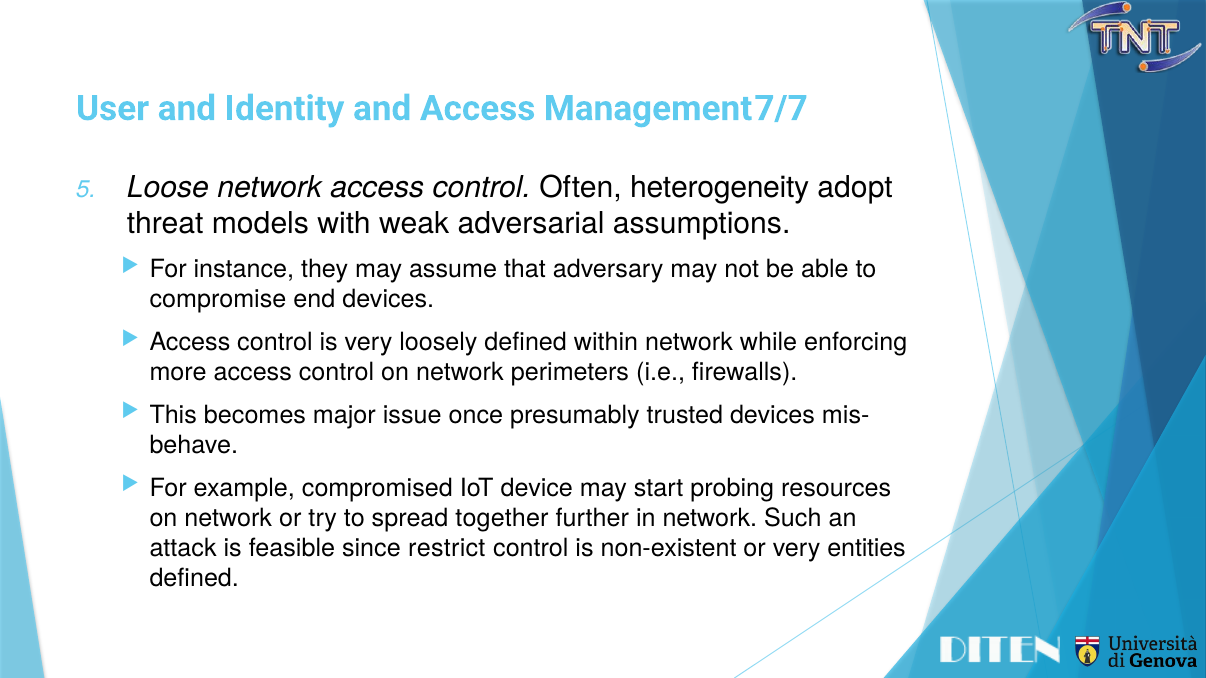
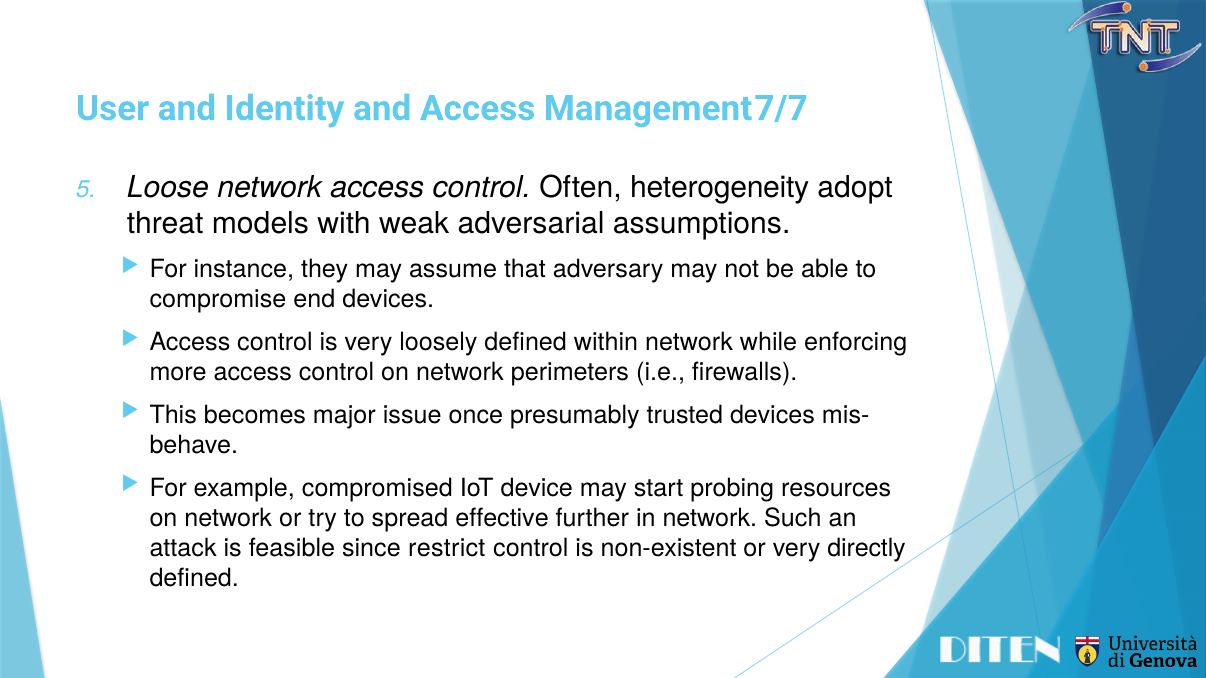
together: together -> effective (502, 518)
entities: entities -> directly (867, 548)
